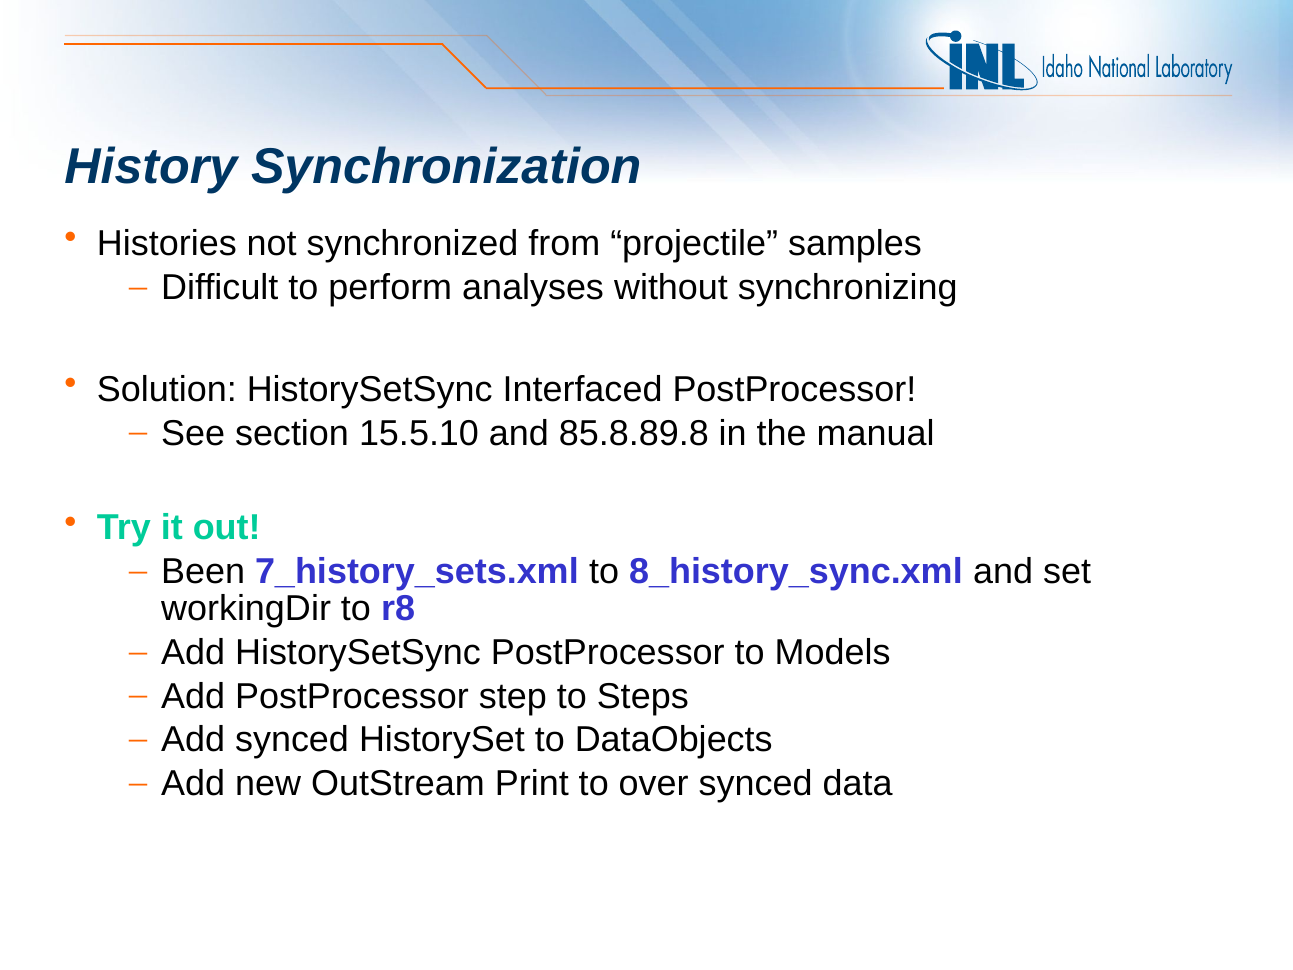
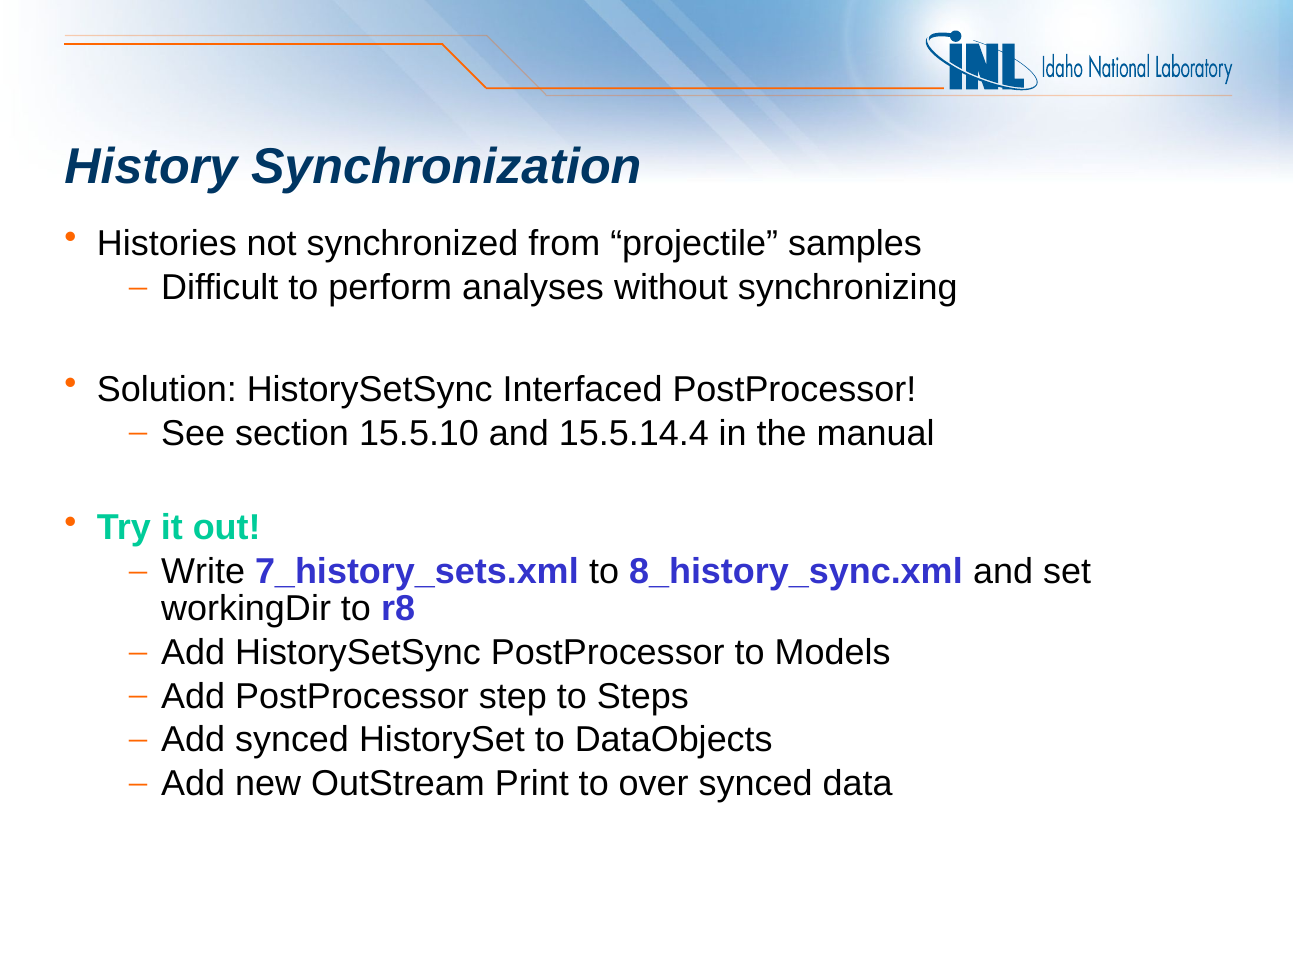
85.8.89.8: 85.8.89.8 -> 15.5.14.4 (634, 433)
Been: Been -> Write (203, 572)
